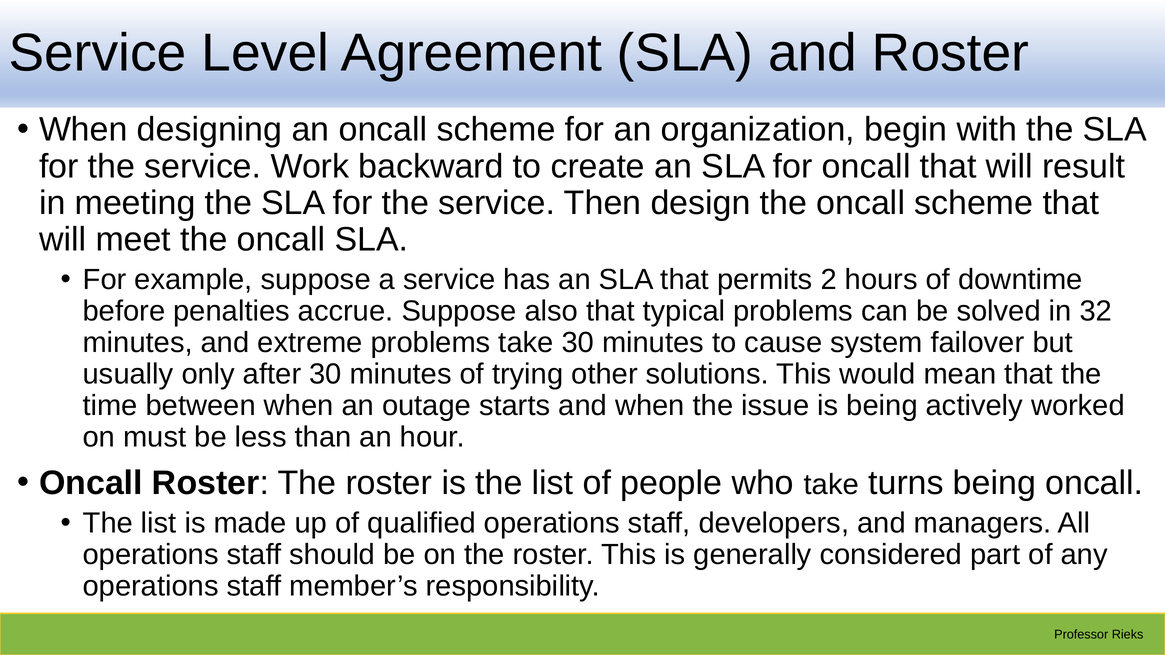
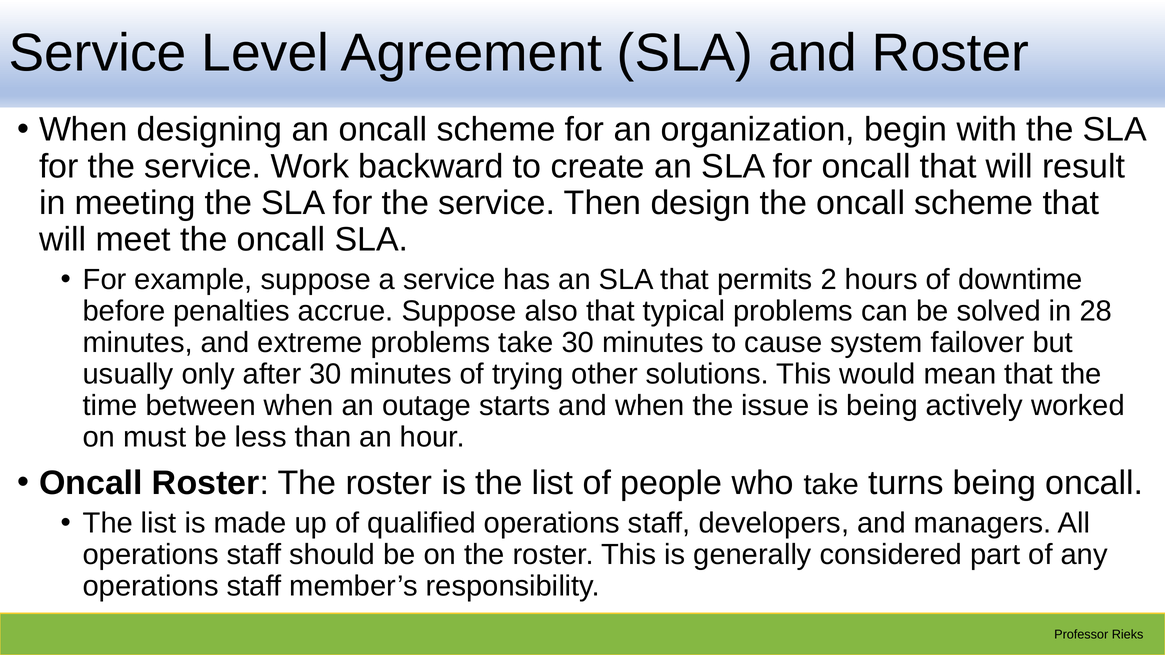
32: 32 -> 28 (1096, 311)
